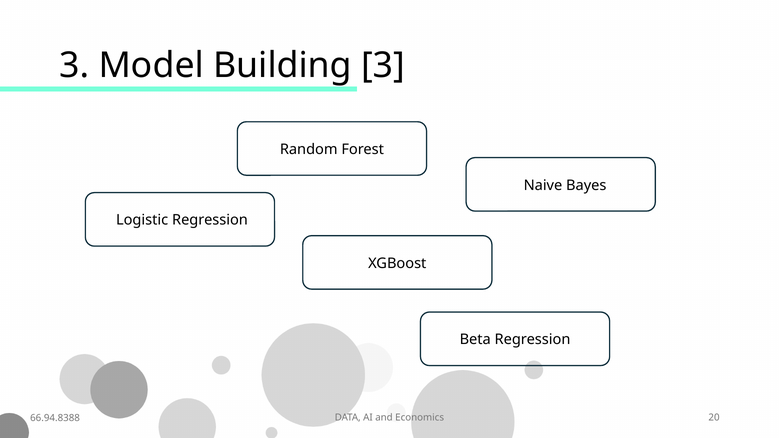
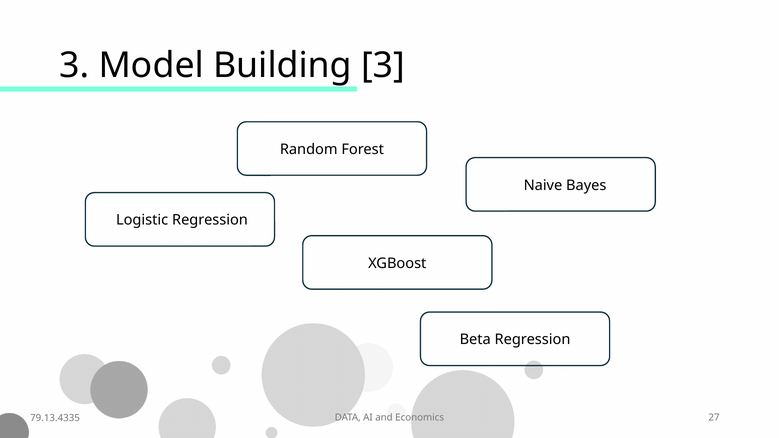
20: 20 -> 27 (714, 418)
66.94.8388: 66.94.8388 -> 79.13.4335 (55, 418)
